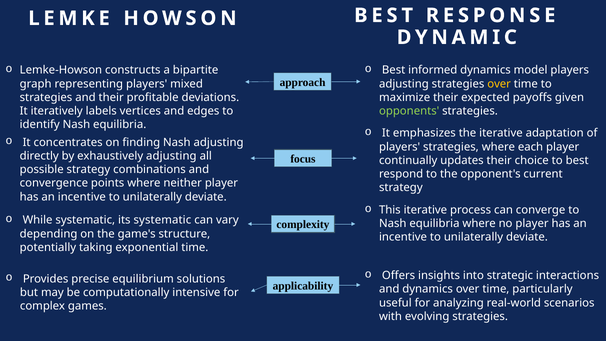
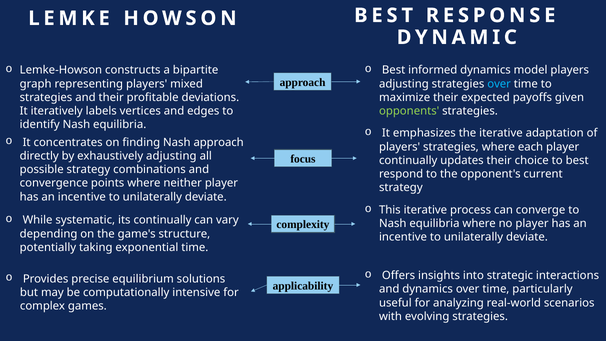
over colour: yellow -> light blue (499, 84)
Nash adjusting: adjusting -> approach (219, 142)
its systematic: systematic -> continually (162, 220)
